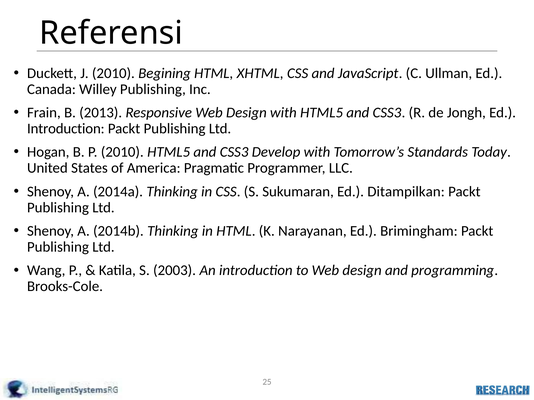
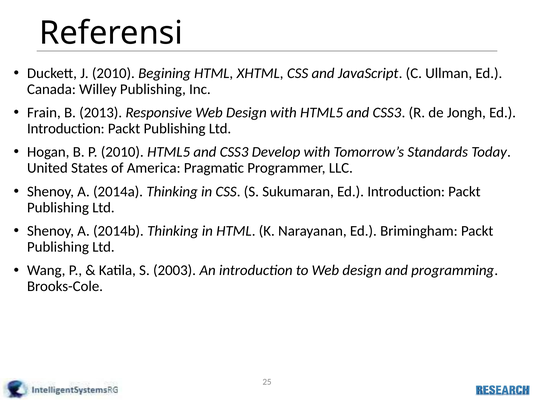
Sukumaran Ed Ditampilkan: Ditampilkan -> Introduction (406, 192)
